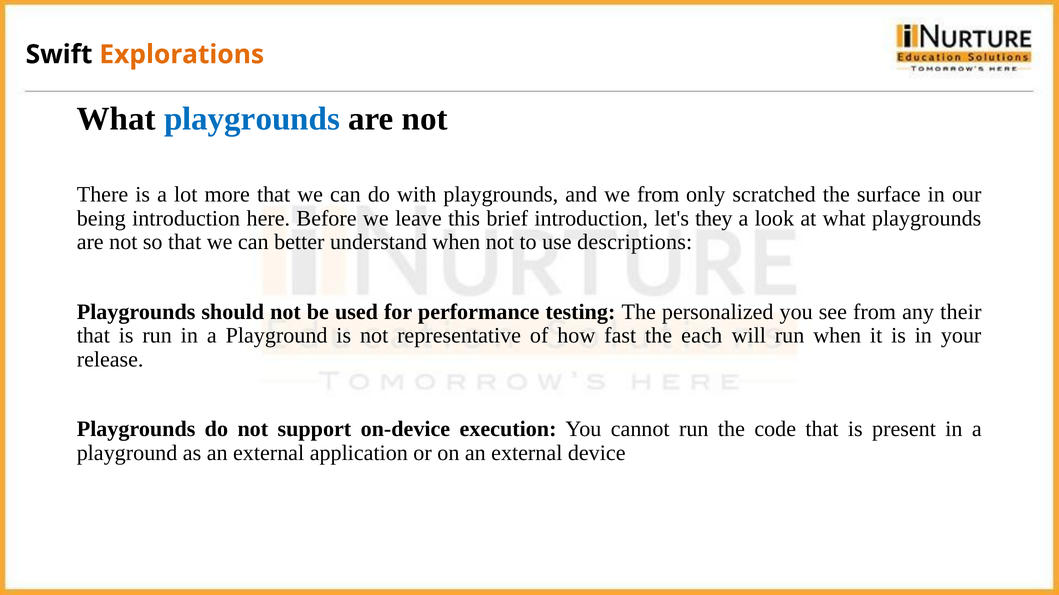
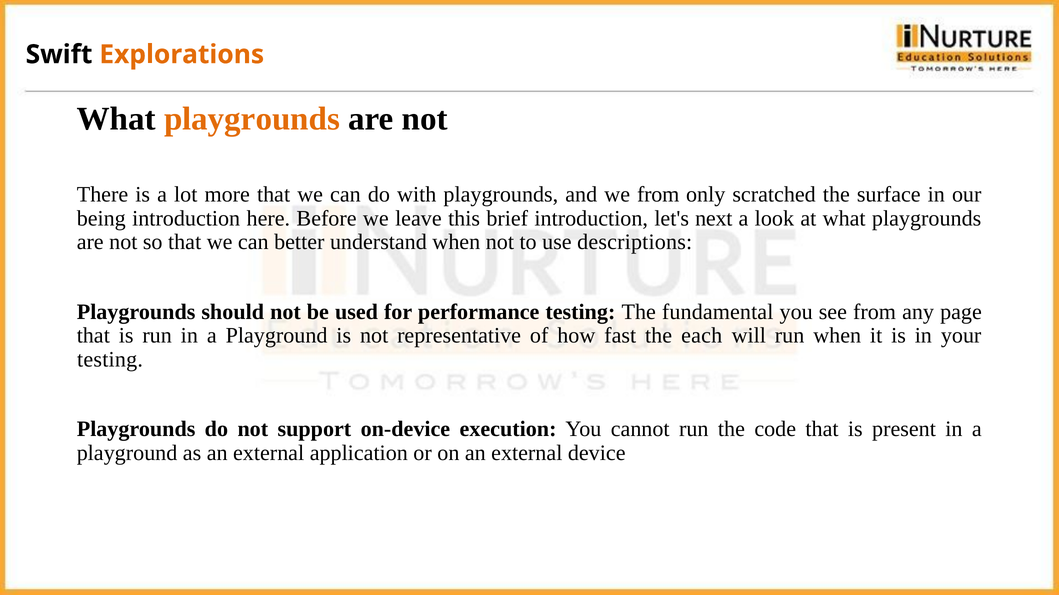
playgrounds colour: blue -> orange (252, 119)
they: they -> next (714, 219)
personalized: personalized -> fundamental (718, 312)
their: their -> page (961, 312)
release: release -> testing (110, 360)
